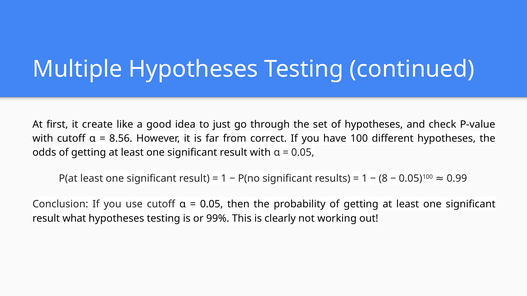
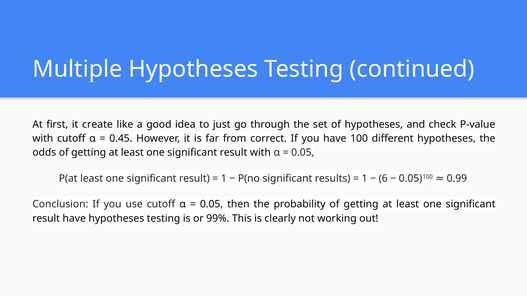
8.56: 8.56 -> 0.45 (121, 139)
8: 8 -> 6 (383, 179)
result what: what -> have (74, 219)
